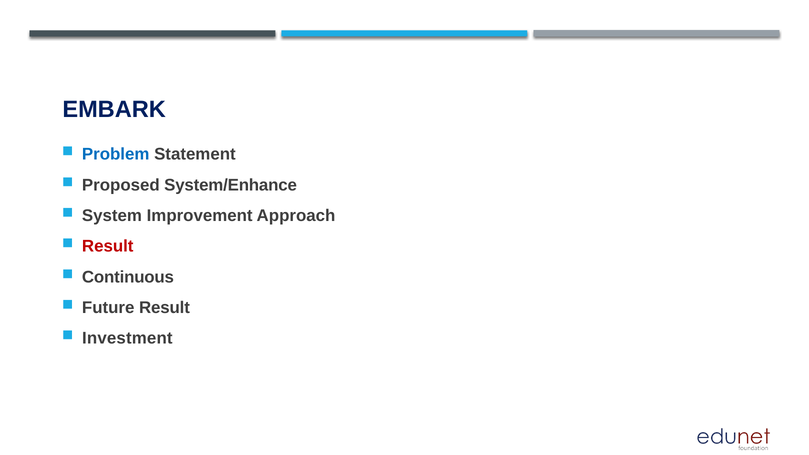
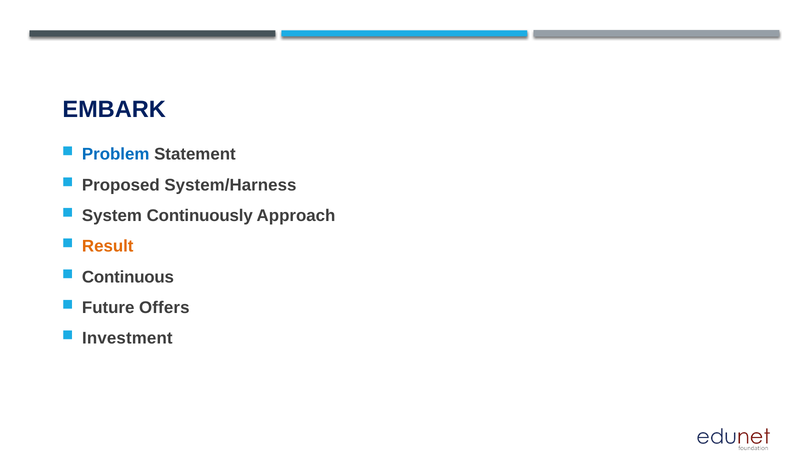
System/Enhance: System/Enhance -> System/Harness (230, 185)
Improvement: Improvement -> Continuously (200, 216)
Result colour: red -> orange (108, 246)
Future Result: Result -> Offers (164, 308)
